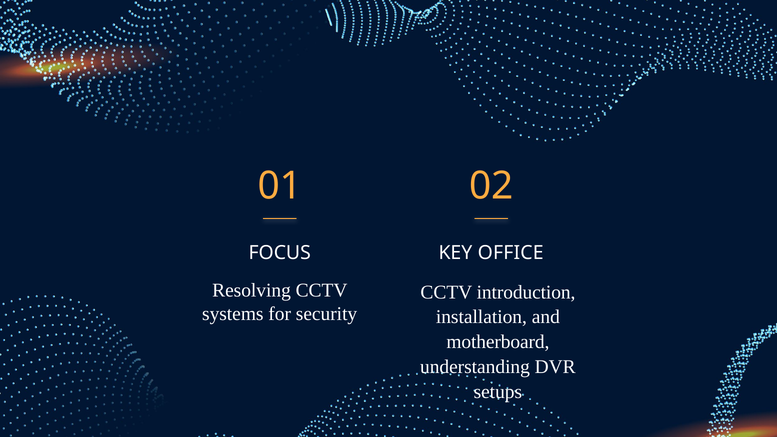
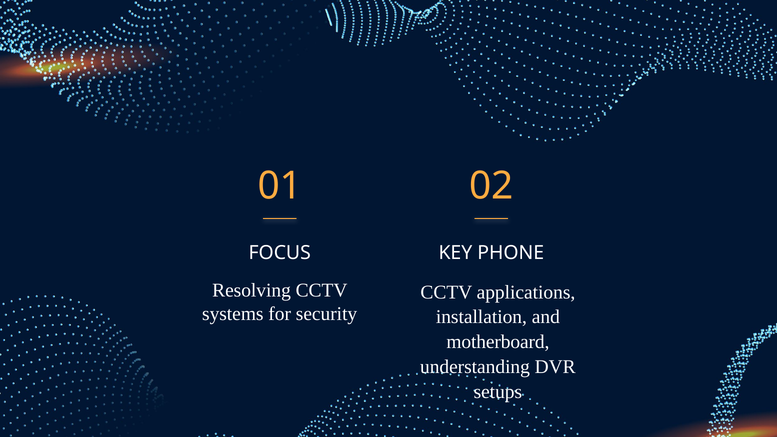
OFFICE: OFFICE -> PHONE (511, 253)
introduction: introduction -> applications (526, 292)
